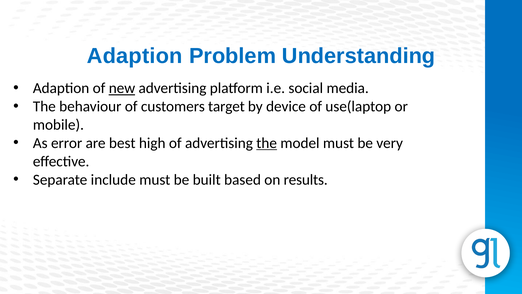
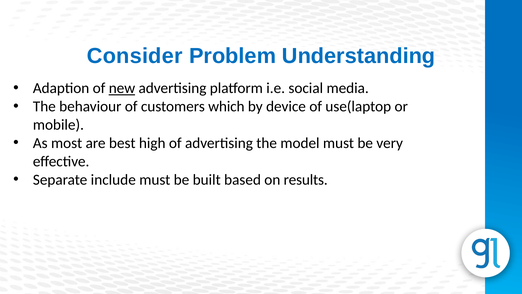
Adaption: Adaption -> Consider (135, 56)
target: target -> which (226, 106)
error: error -> most (67, 143)
the underline: present -> none (267, 143)
